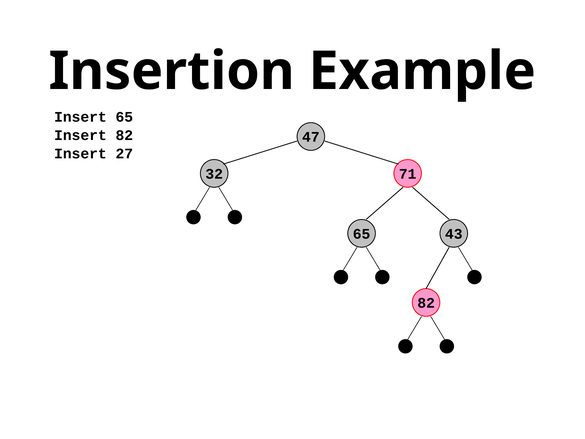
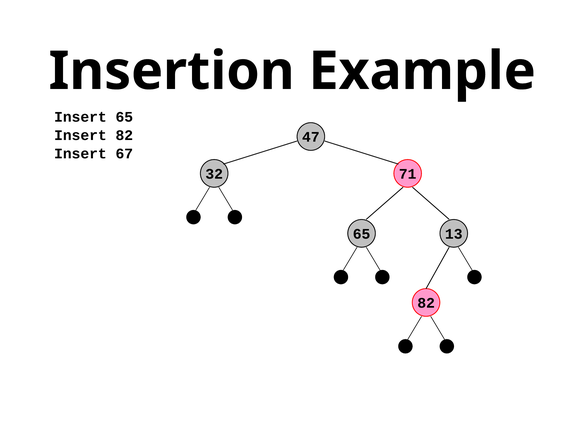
27: 27 -> 67 (124, 154)
43: 43 -> 13 (454, 234)
